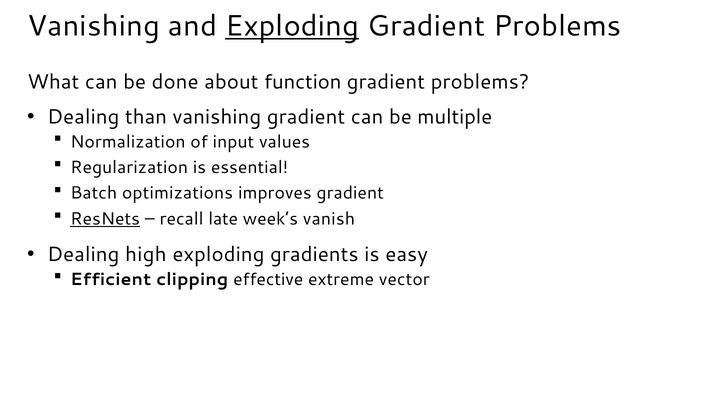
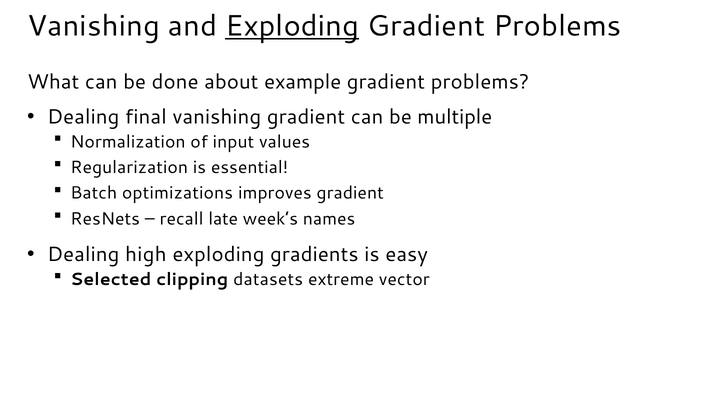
function: function -> example (303, 82)
than: than -> final (146, 117)
ResNets underline: present -> none (105, 219)
vanish: vanish -> names (329, 219)
Efficient: Efficient -> Selected (111, 279)
effective: effective -> datasets (268, 279)
